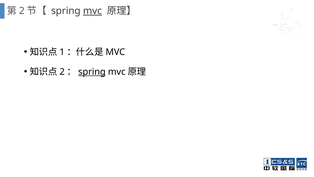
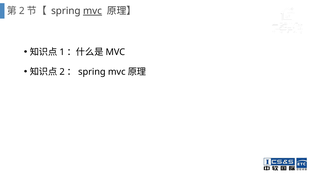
spring underline: present -> none (92, 72)
